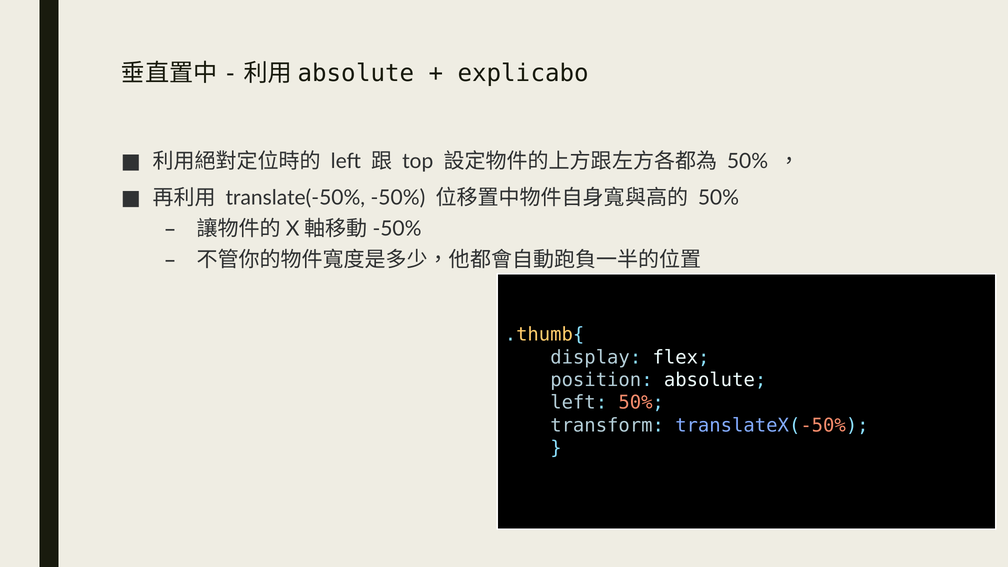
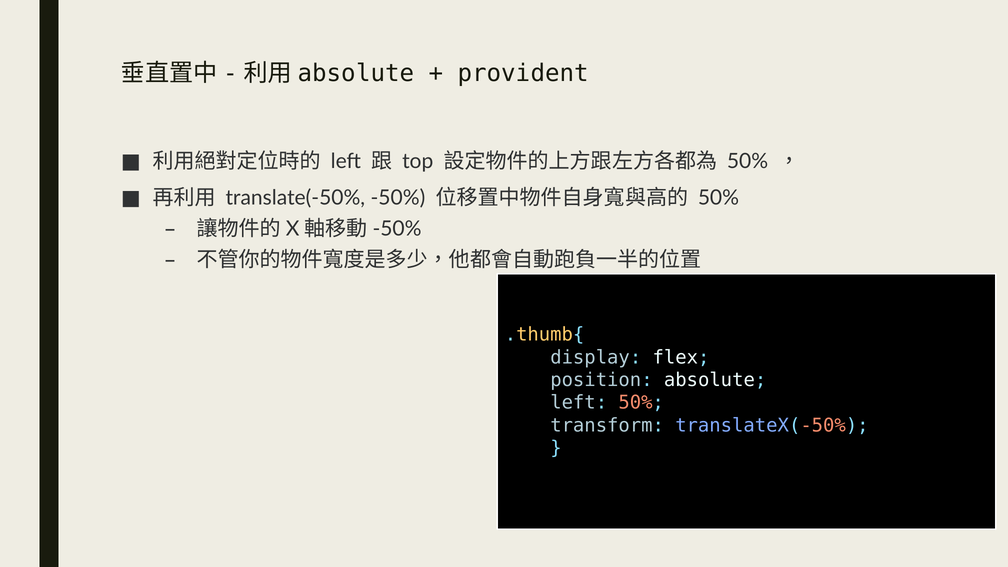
explicabo: explicabo -> provident (523, 73)
